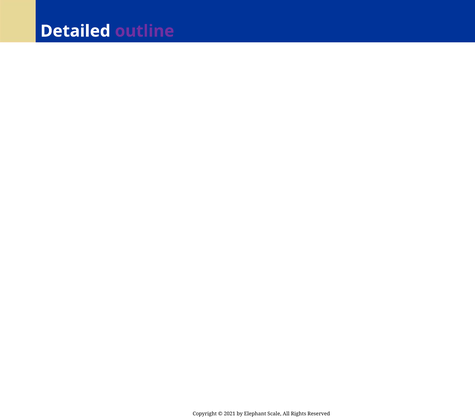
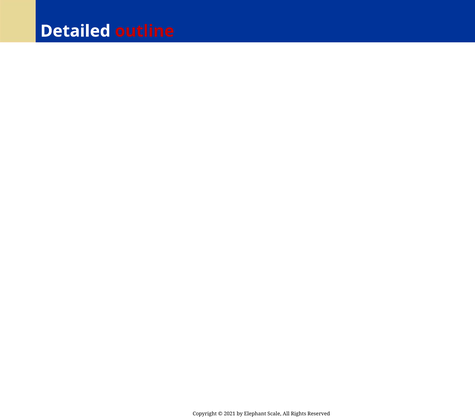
outline colour: purple -> red (145, 31)
